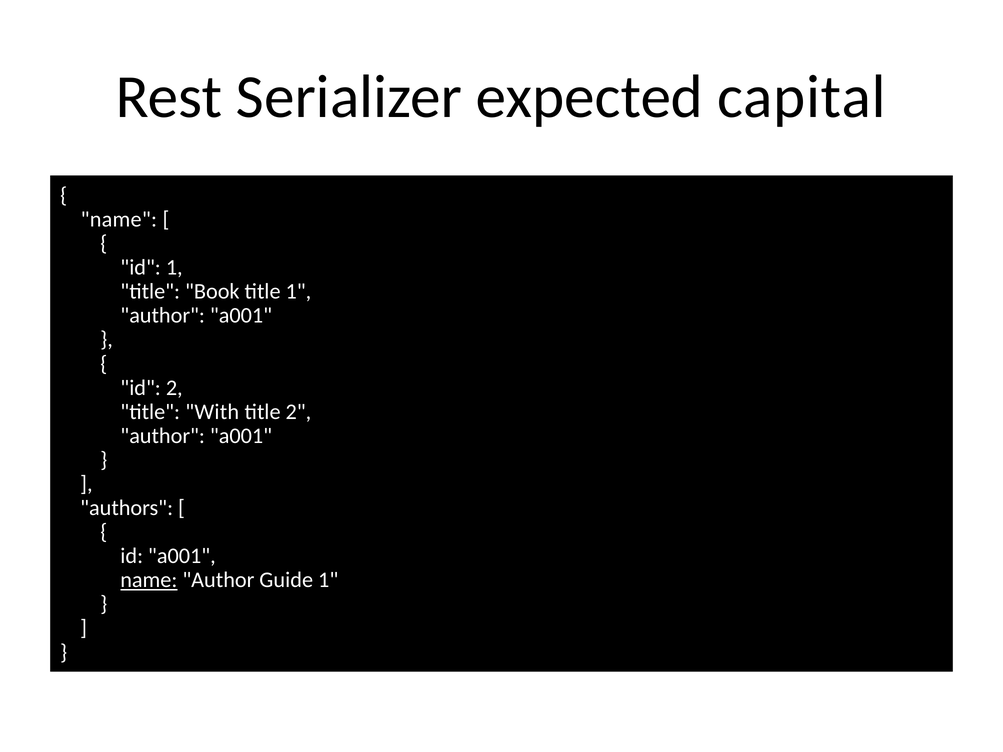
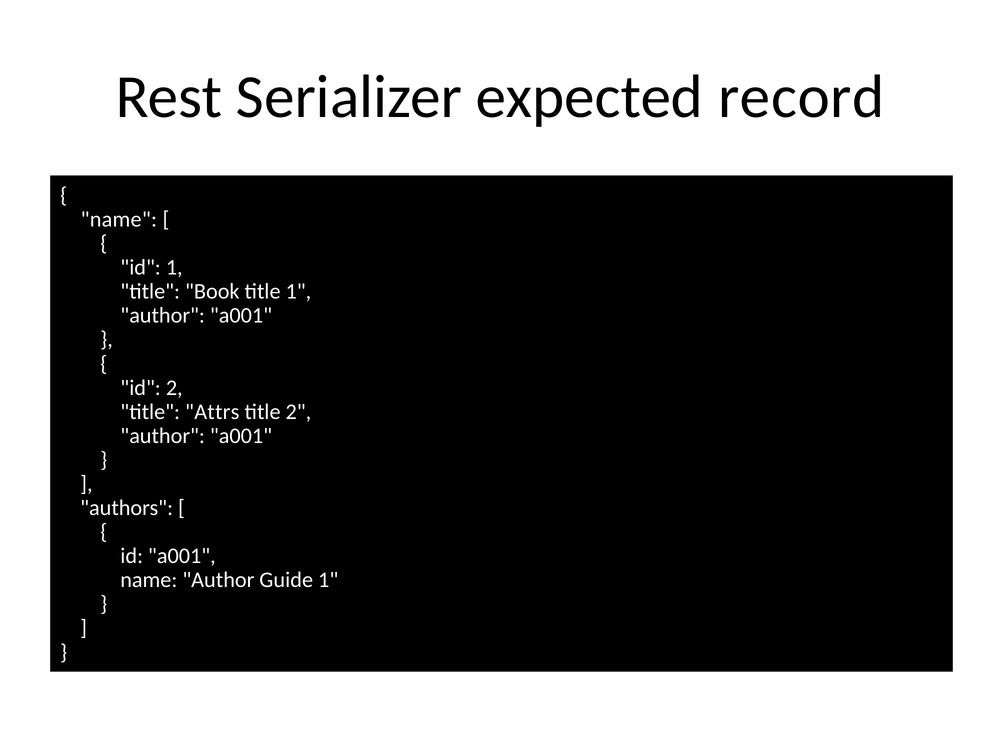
capital: capital -> record (801, 97)
With: With -> Attrs (212, 412)
name underline: present -> none (149, 580)
